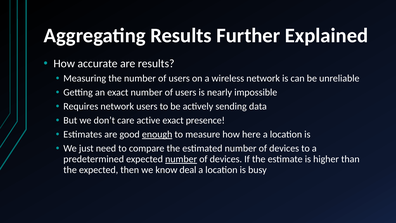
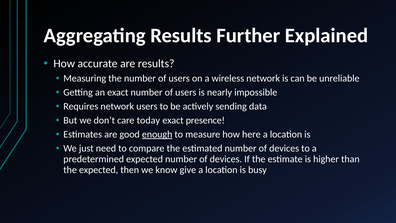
active: active -> today (148, 120)
number underline: present -> none (181, 159)
deal: deal -> give (188, 170)
